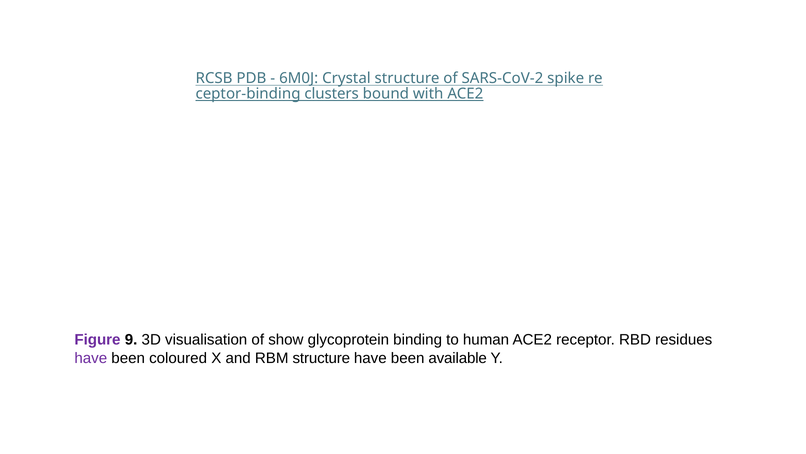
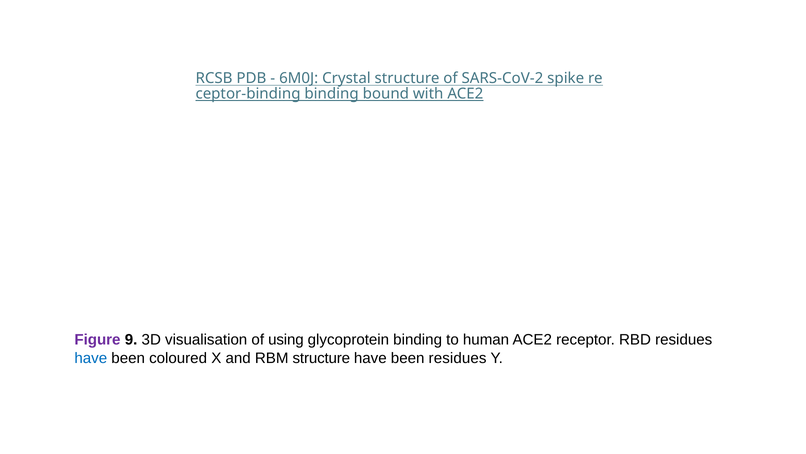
clusters: clusters -> binding (332, 93)
show: show -> using (286, 339)
have colour: purple -> blue (91, 358)
been available: available -> residues (458, 358)
